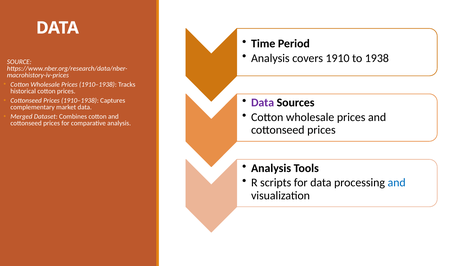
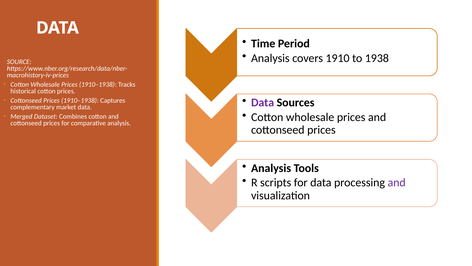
and colour: blue -> purple (397, 182)
